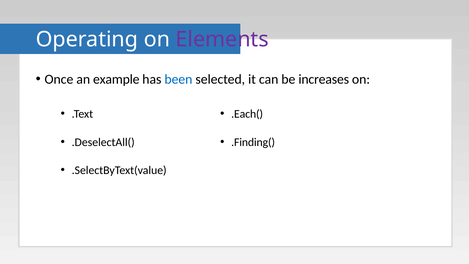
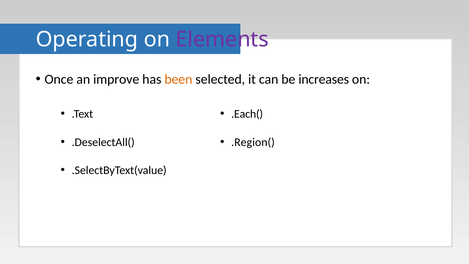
example: example -> improve (116, 79)
been colour: blue -> orange (178, 79)
.Finding(: .Finding( -> .Region( (253, 142)
